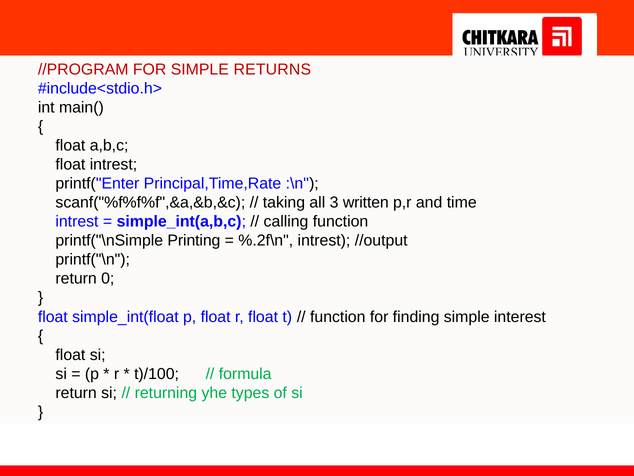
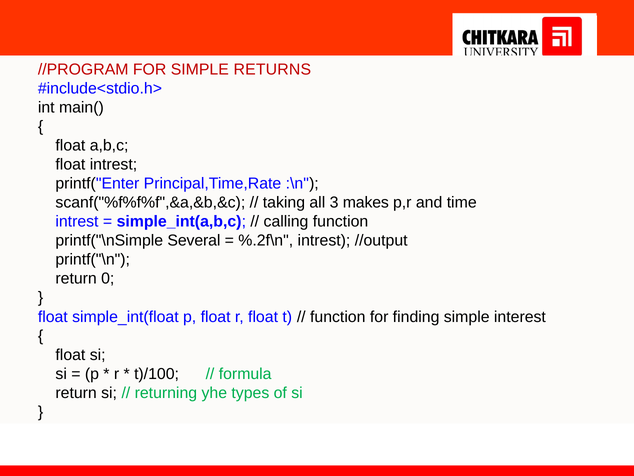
written: written -> makes (366, 202)
Printing: Printing -> Several (194, 240)
